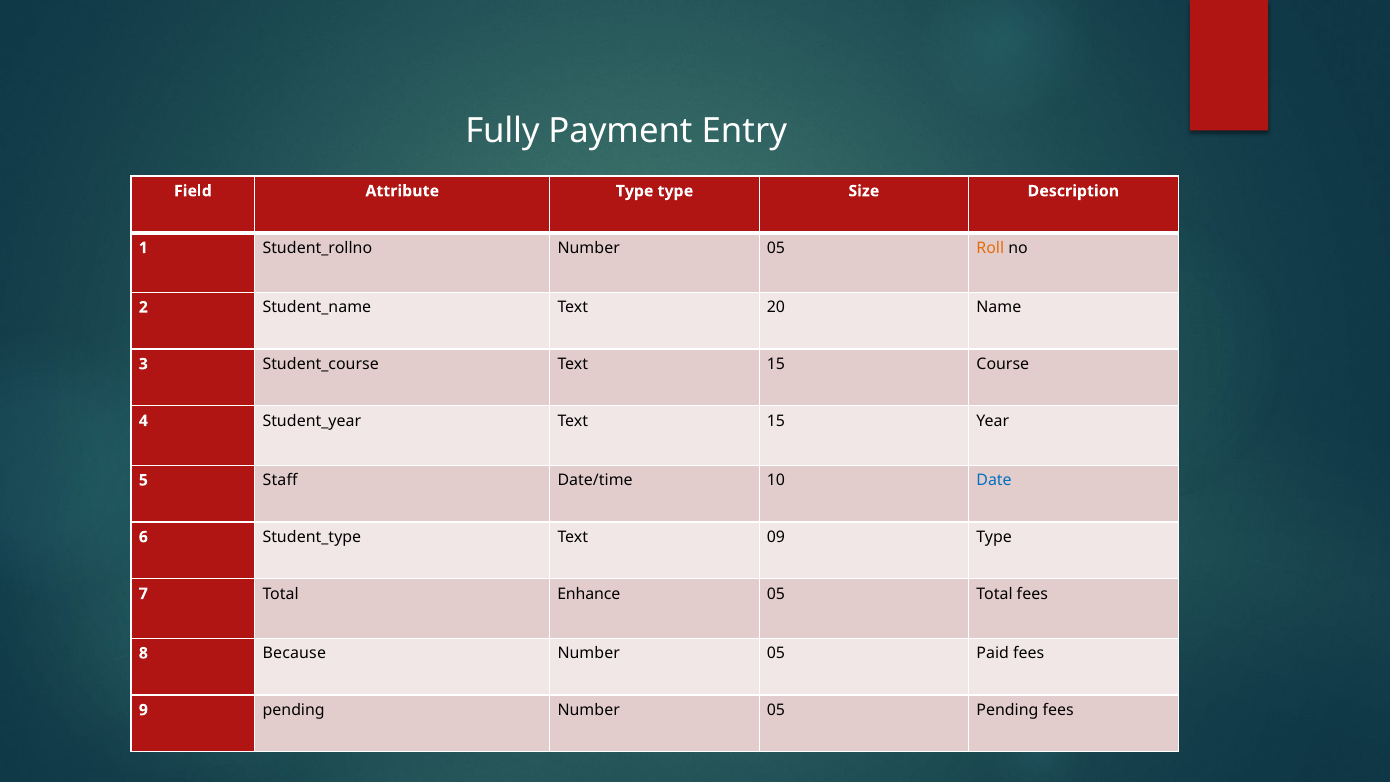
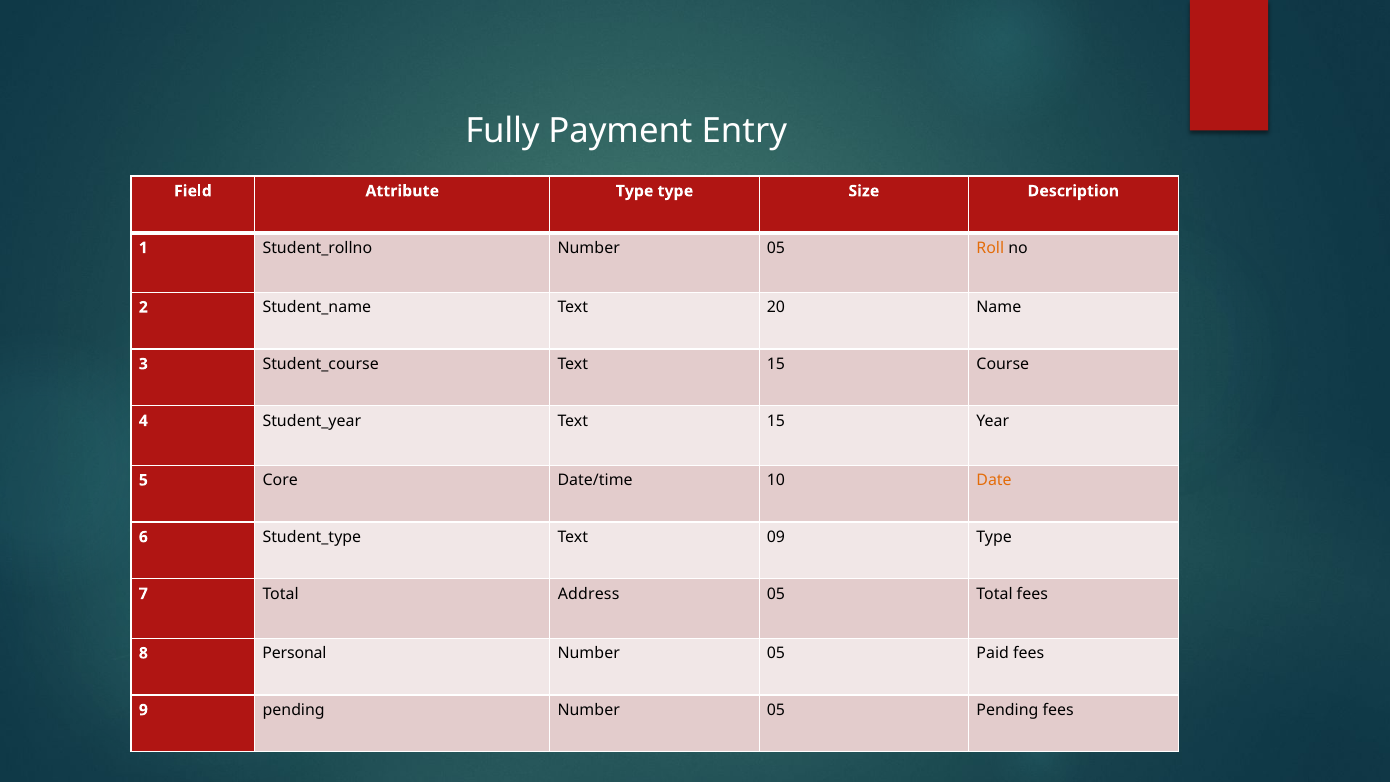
Staff: Staff -> Core (280, 480)
Date colour: blue -> orange (994, 480)
Enhance: Enhance -> Address (589, 594)
Because: Because -> Personal (294, 653)
